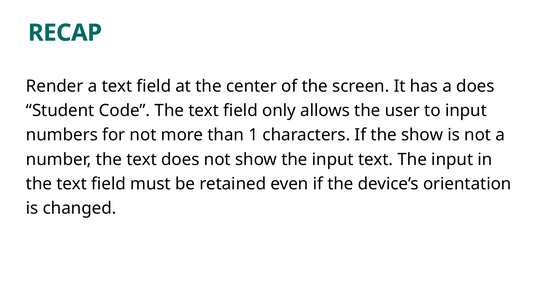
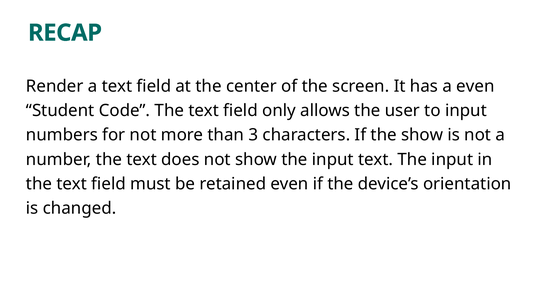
a does: does -> even (475, 86)
1: 1 -> 3 (253, 135)
